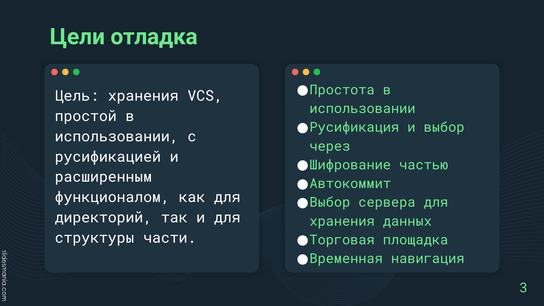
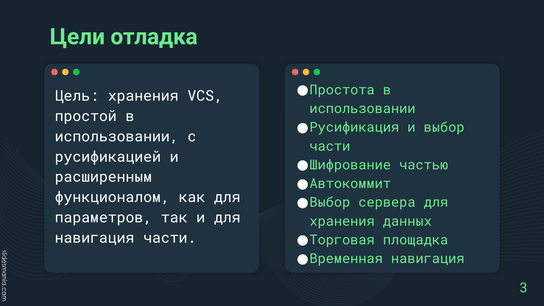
через: через -> части (330, 146)
директорий: директорий -> параметров (103, 218)
структуры: структуры -> навигация (95, 238)
